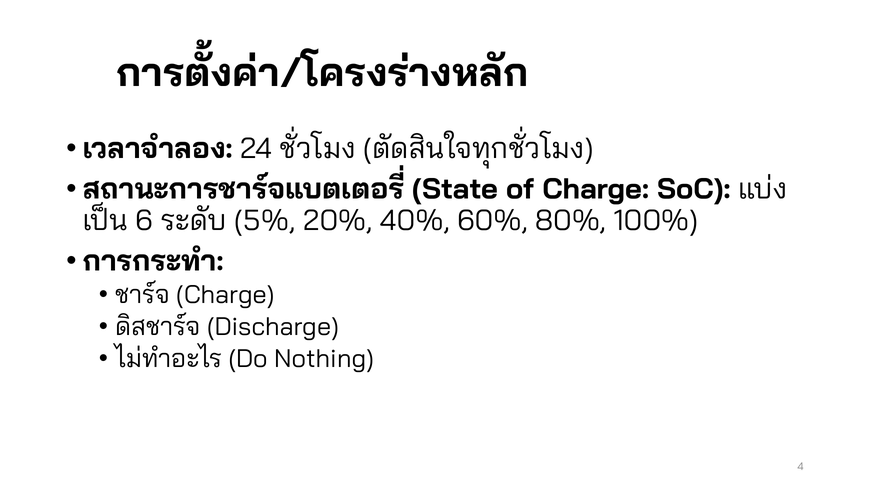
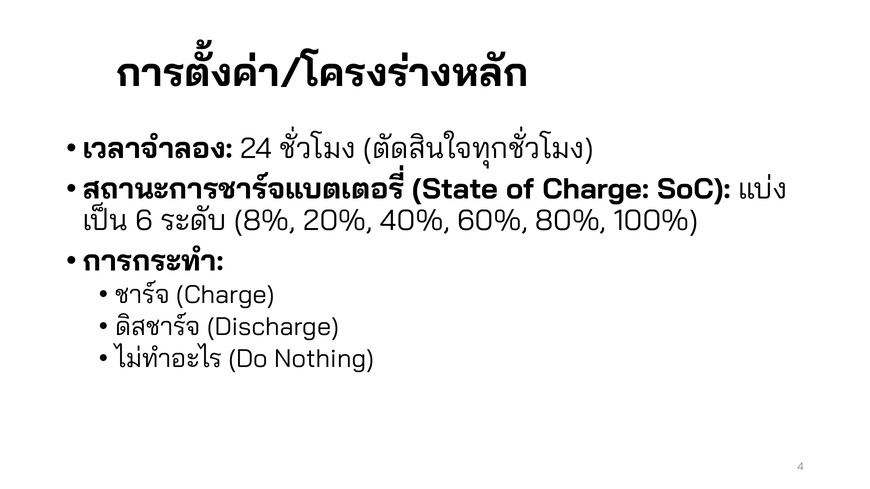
5%: 5% -> 8% (265, 221)
